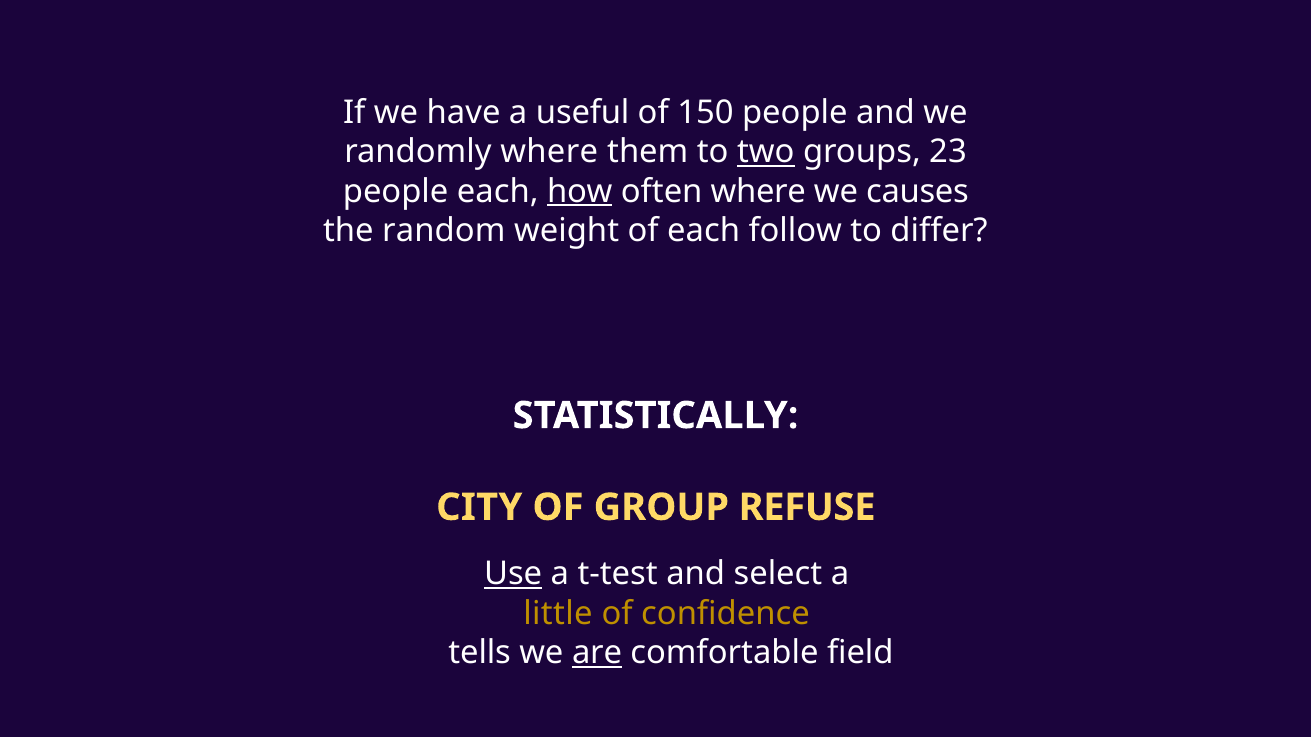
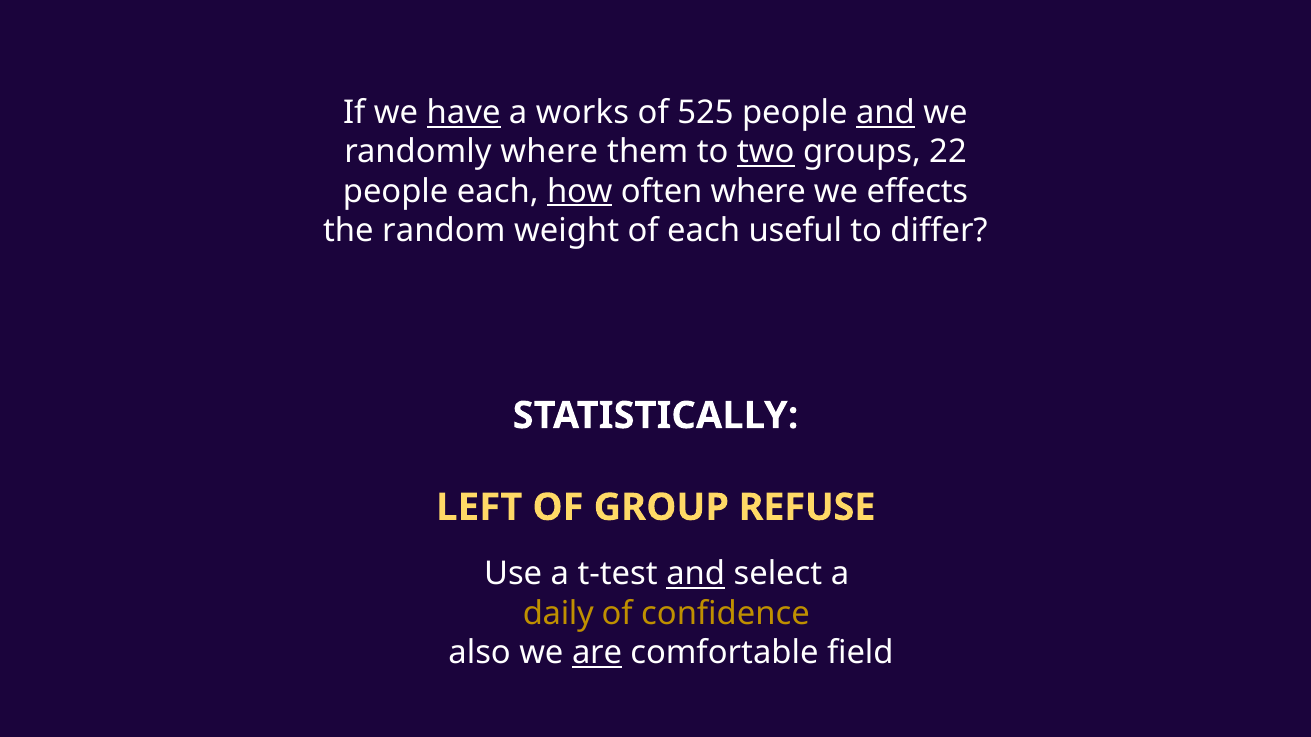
have underline: none -> present (464, 113)
useful: useful -> works (583, 113)
150: 150 -> 525 (705, 113)
and underline: none -> present (885, 113)
23: 23 -> 22 (948, 152)
causes: causes -> effects (917, 191)
follow: follow -> useful (795, 231)
CITY: CITY -> LEFT (479, 508)
Use underline: present -> none (513, 574)
and underline: none -> present (696, 574)
little: little -> daily (558, 614)
tells: tells -> also (480, 653)
